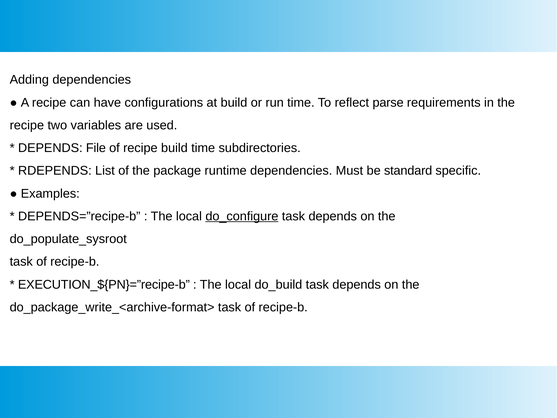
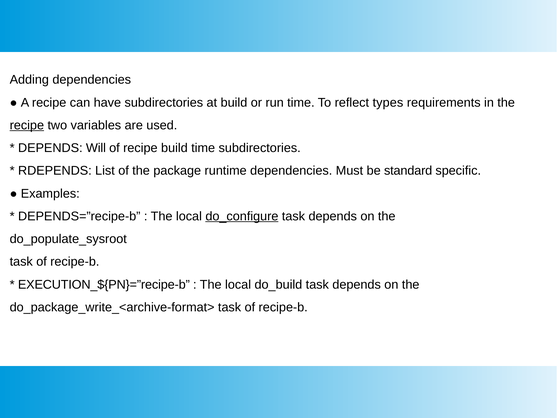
have configurations: configurations -> subdirectories (164, 102)
parse: parse -> types (388, 102)
recipe underline: none -> present (27, 125)
File: File -> Will (96, 148)
